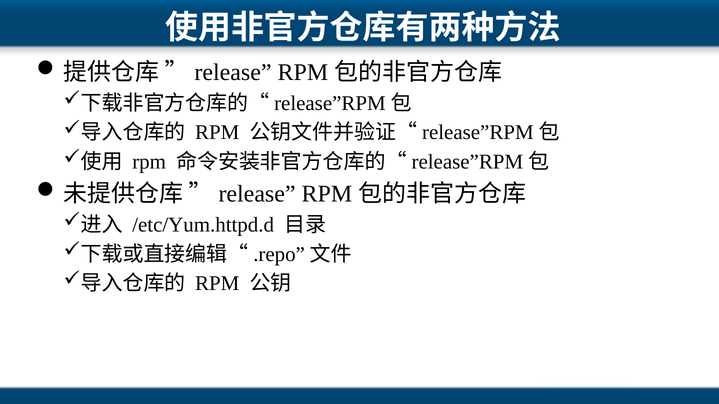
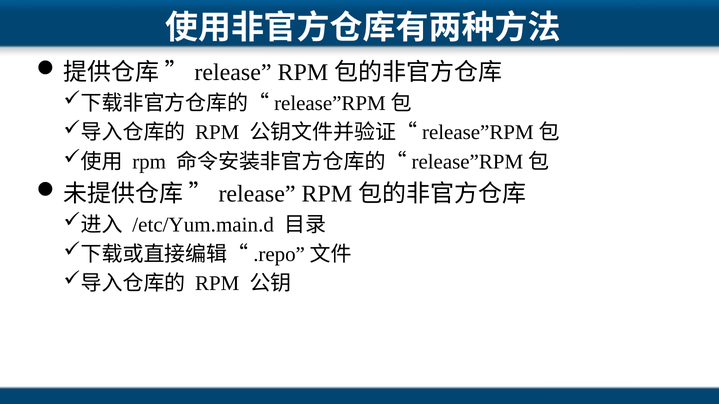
/etc/Yum.httpd.d: /etc/Yum.httpd.d -> /etc/Yum.main.d (203, 225)
